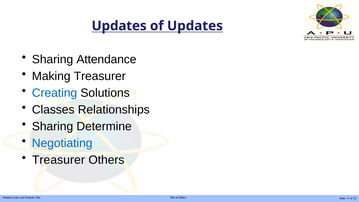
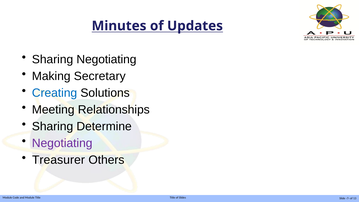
Updates: Updates -> Minutes (119, 26)
Sharing Attendance: Attendance -> Negotiating (106, 59)
Making Treasurer: Treasurer -> Secretary (100, 76)
Classes: Classes -> Meeting (53, 110)
Negotiating colour: blue -> purple (62, 143)
